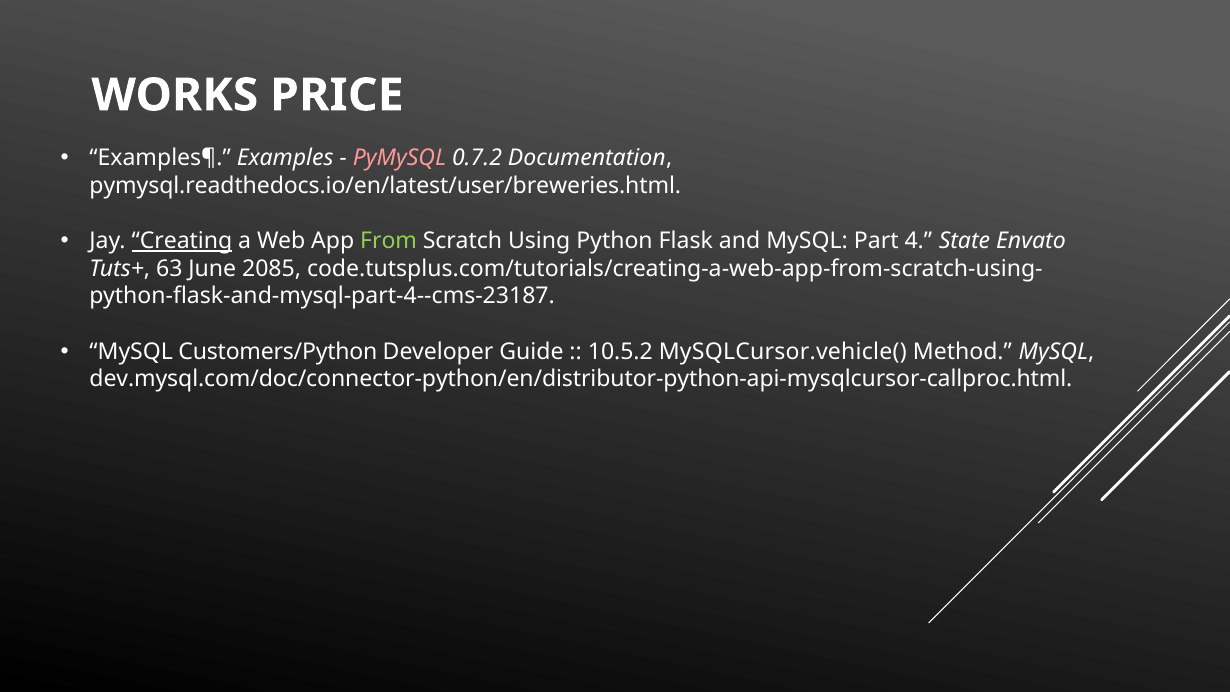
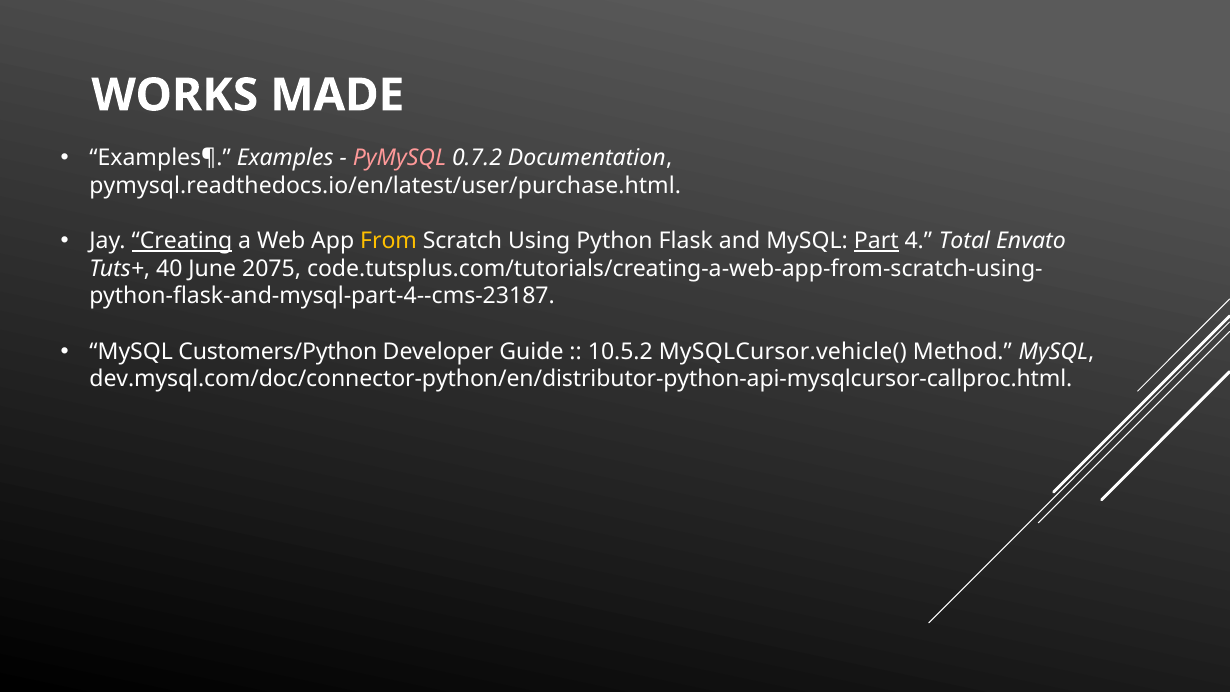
PRICE: PRICE -> MADE (337, 95)
pymysql.readthedocs.io/en/latest/user/breweries.html: pymysql.readthedocs.io/en/latest/user/breweries.html -> pymysql.readthedocs.io/en/latest/user/purchase.html (385, 186)
From colour: light green -> yellow (389, 241)
Part underline: none -> present (876, 241)
State: State -> Total (964, 241)
63: 63 -> 40 (169, 269)
2085: 2085 -> 2075 (272, 269)
